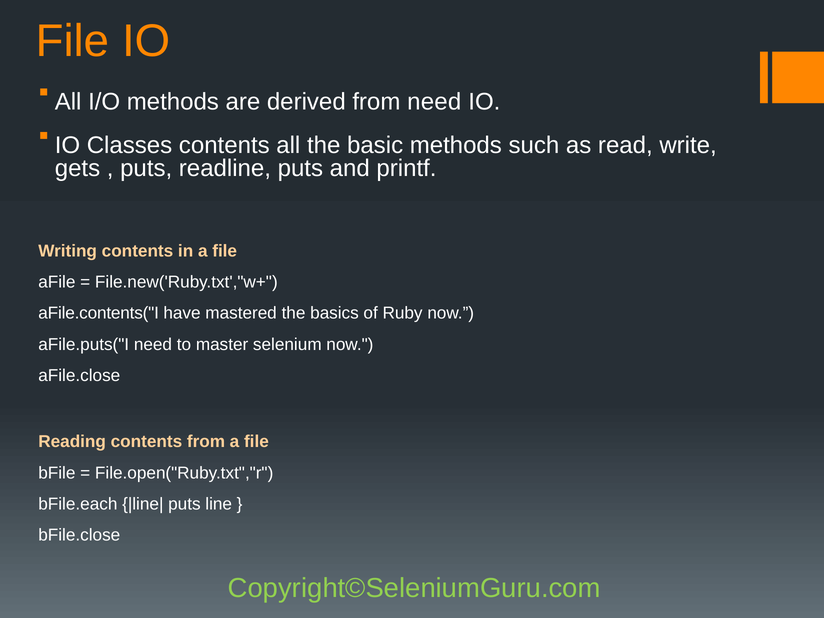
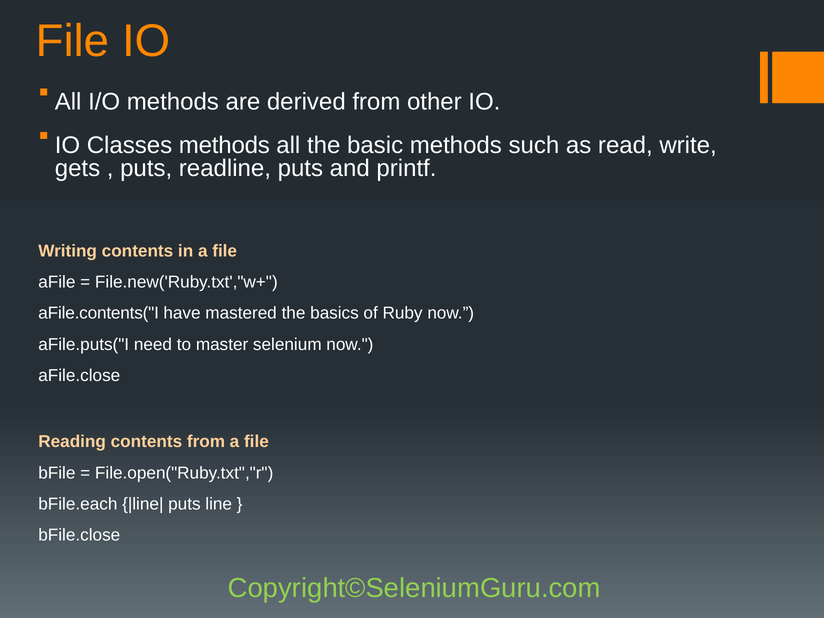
from need: need -> other (434, 102)
Classes contents: contents -> methods (224, 145)
